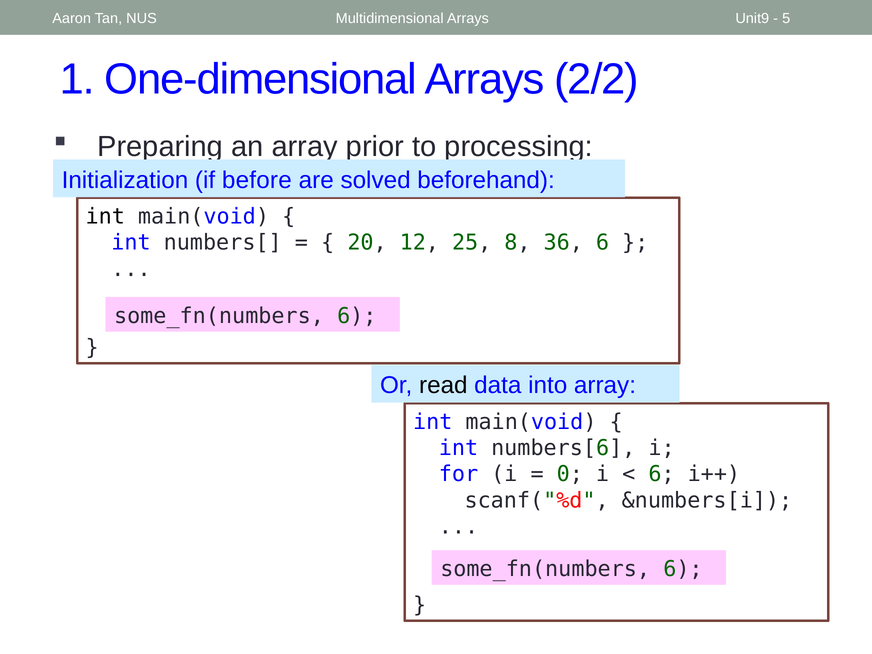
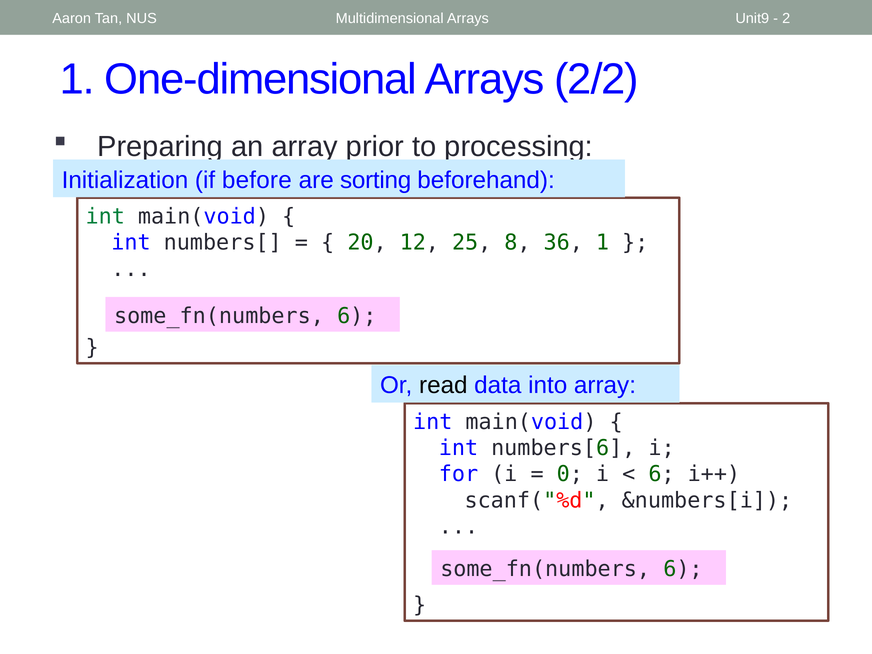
5: 5 -> 2 (786, 18)
solved: solved -> sorting (376, 180)
int colour: black -> green (105, 217)
36 6: 6 -> 1 (602, 243)
